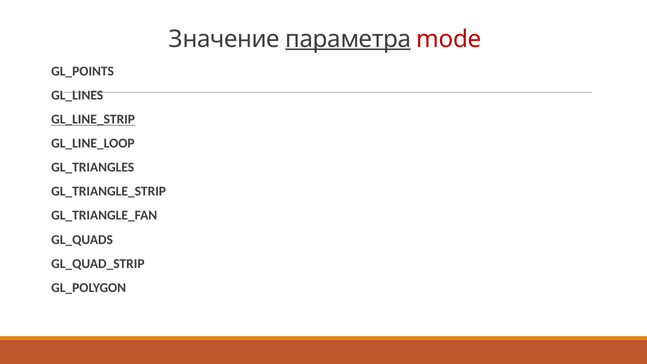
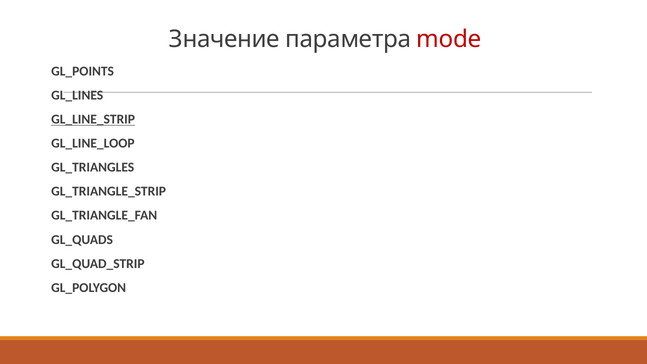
параметра underline: present -> none (348, 39)
